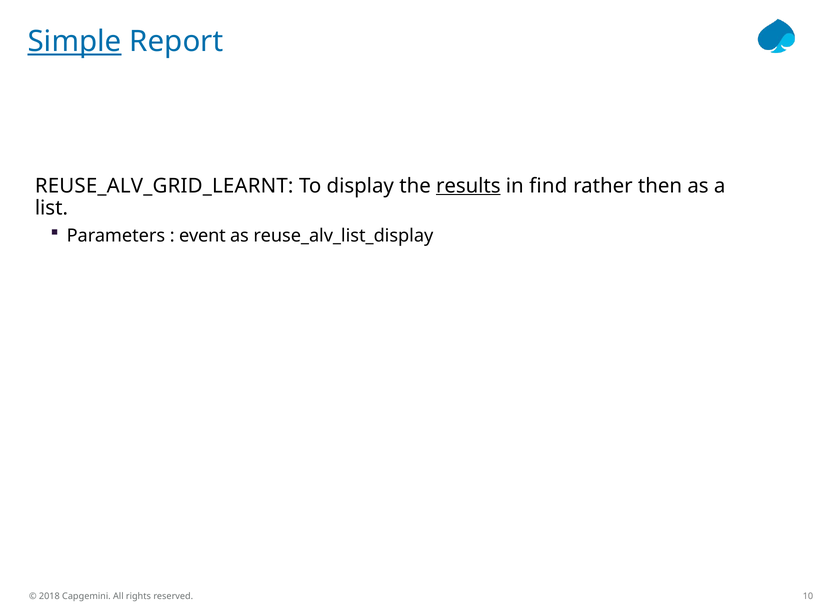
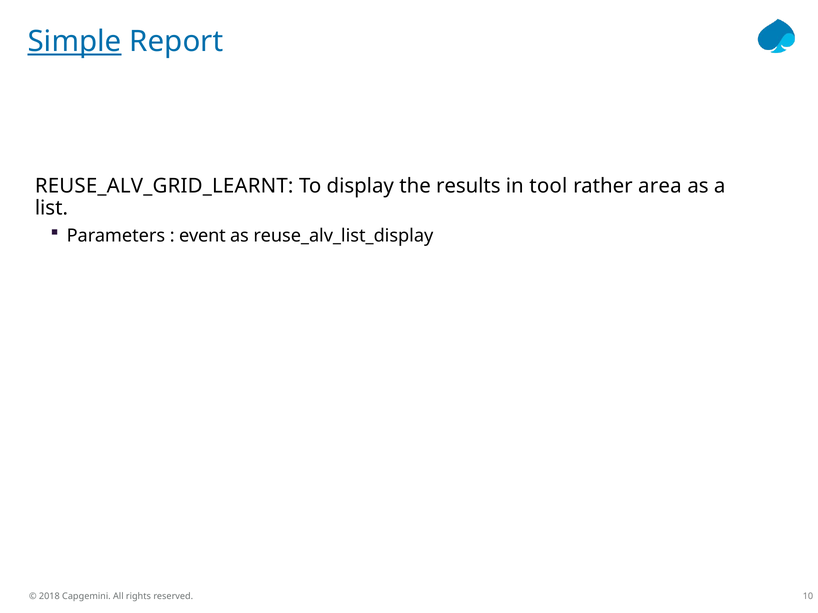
results underline: present -> none (468, 186)
find: find -> tool (548, 186)
then: then -> area (660, 186)
